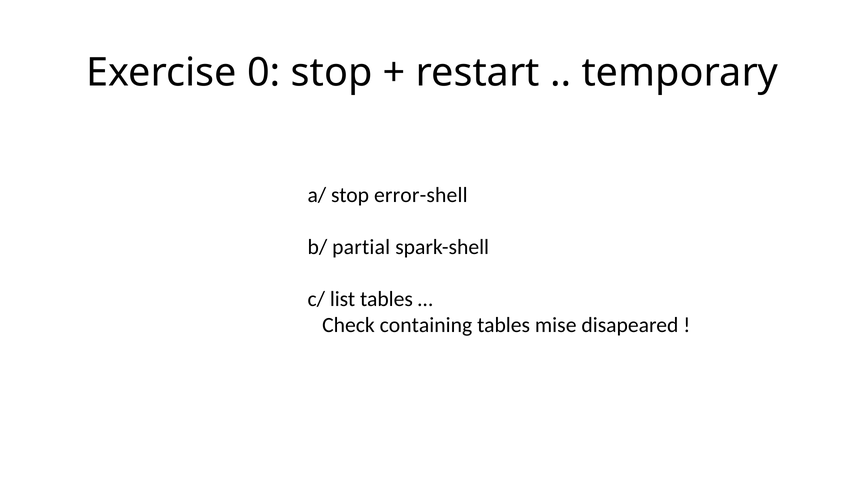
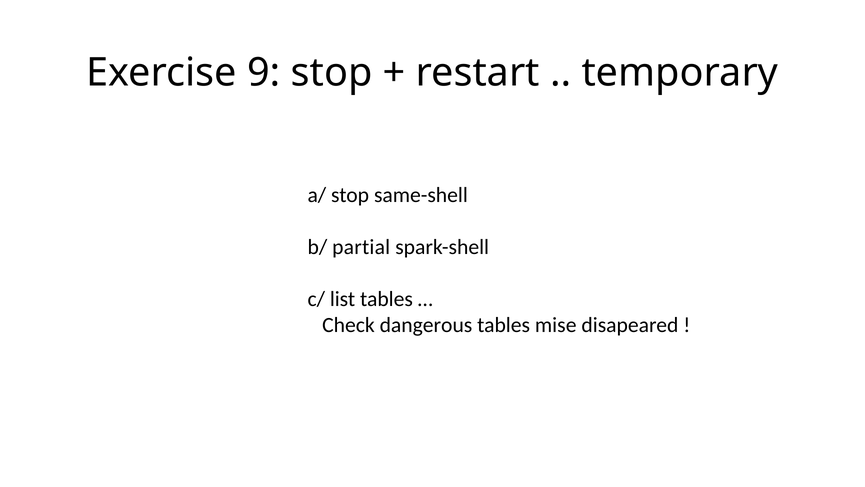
0: 0 -> 9 (264, 73)
error-shell: error-shell -> same-shell (421, 195)
containing: containing -> dangerous (426, 325)
